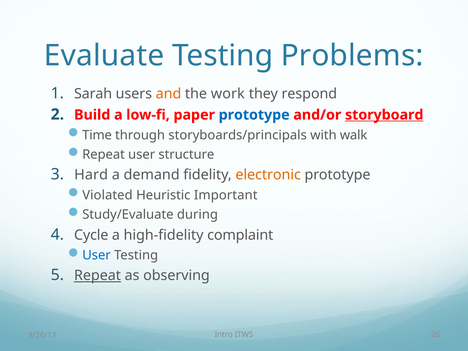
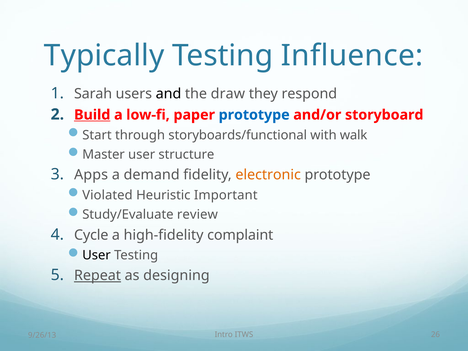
Evaluate: Evaluate -> Typically (104, 56)
Problems: Problems -> Influence (352, 56)
and colour: orange -> black (169, 94)
work: work -> draw (228, 94)
Build underline: none -> present (92, 115)
storyboard underline: present -> none (384, 115)
Time: Time -> Start (97, 135)
storyboards/principals: storyboards/principals -> storyboards/functional (238, 135)
Repeat: Repeat -> Master (104, 155)
Hard: Hard -> Apps (91, 175)
during: during -> review (197, 215)
User colour: blue -> black (97, 255)
observing: observing -> designing (176, 276)
